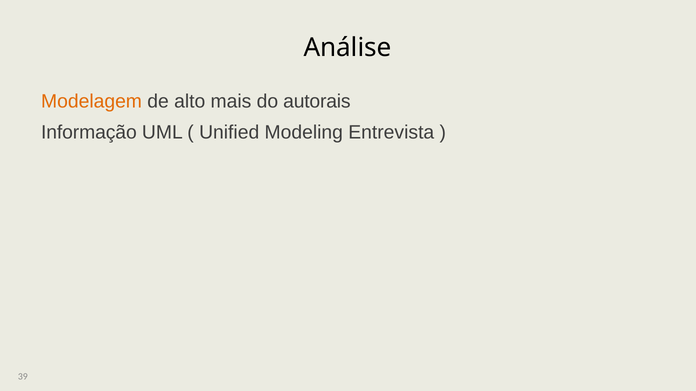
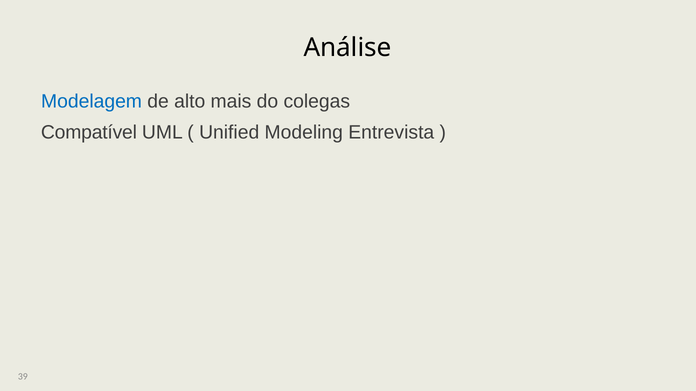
Modelagem colour: orange -> blue (92, 102)
autorais: autorais -> colegas (317, 102)
Informação: Informação -> Compatível (89, 133)
